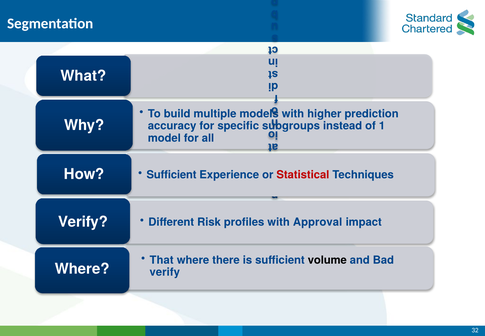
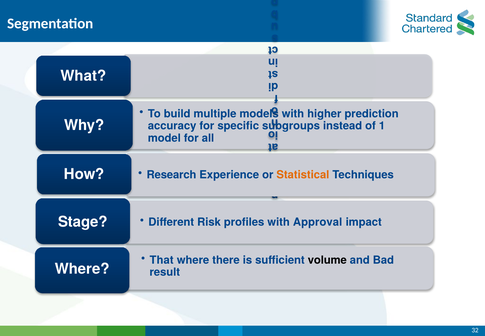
Sufficient: Sufficient -> Research (172, 175)
Statistical colour: red -> orange (303, 175)
Verify: Verify -> Stage (83, 222)
verify: verify -> result (165, 272)
